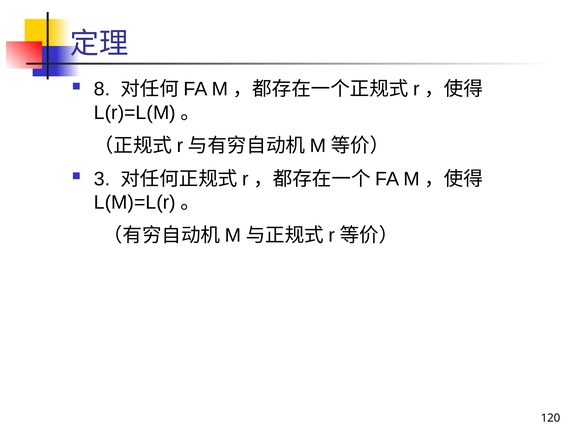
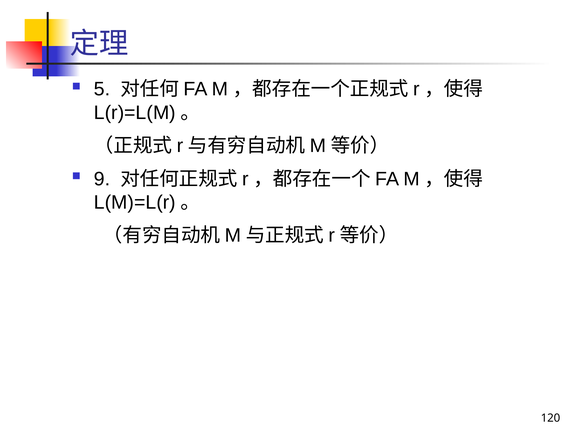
8: 8 -> 5 (102, 89)
3: 3 -> 9 (102, 179)
